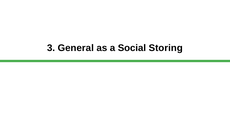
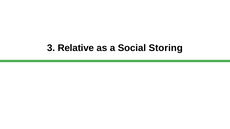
General: General -> Relative (76, 48)
